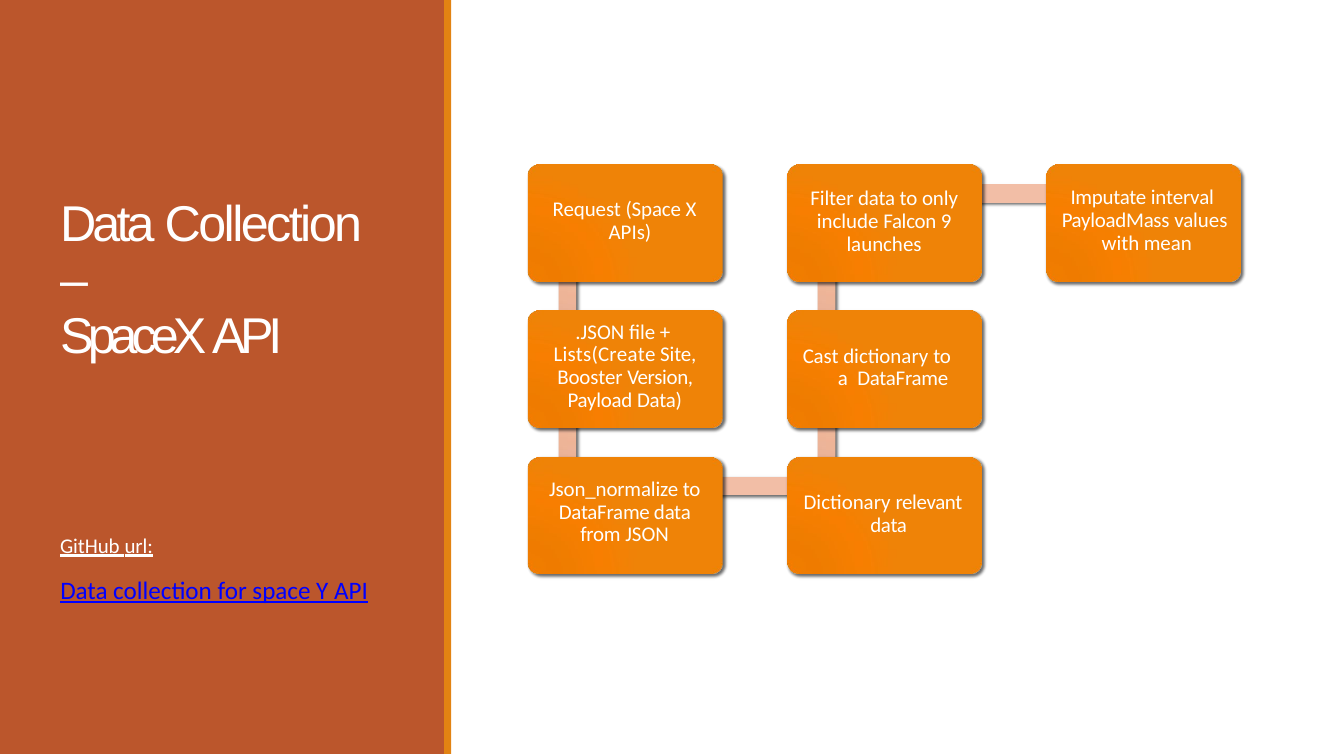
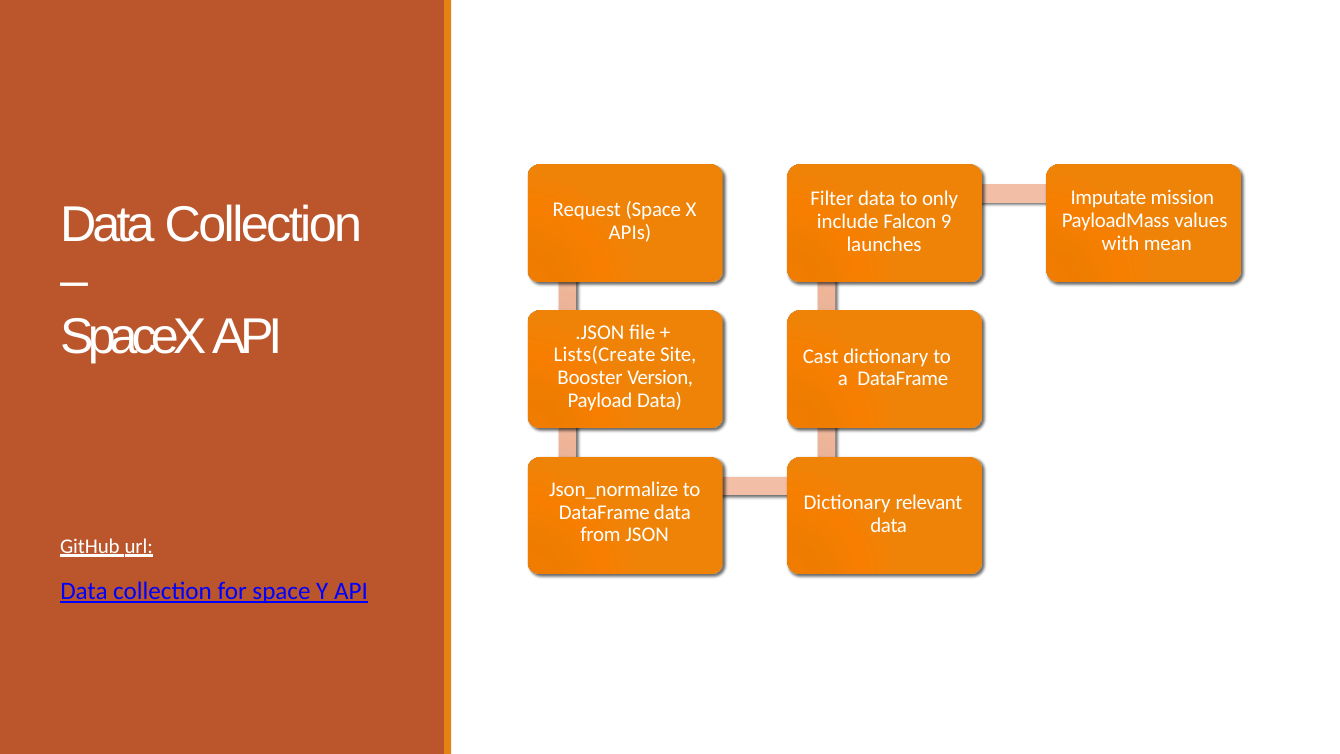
interval: interval -> mission (1182, 198)
